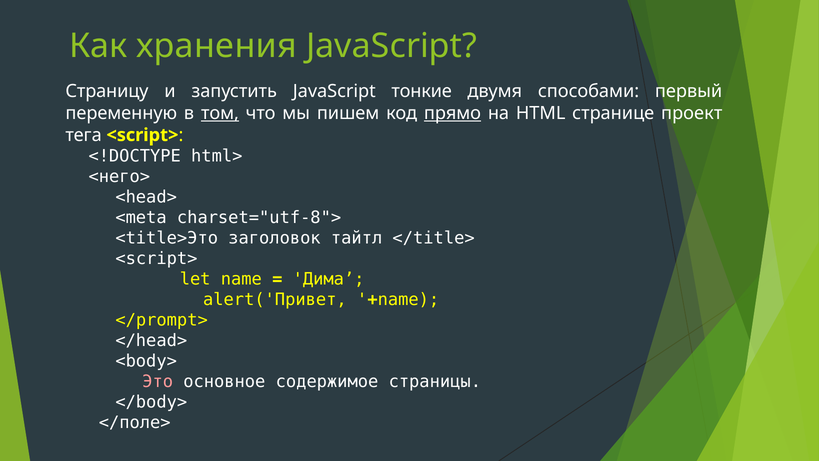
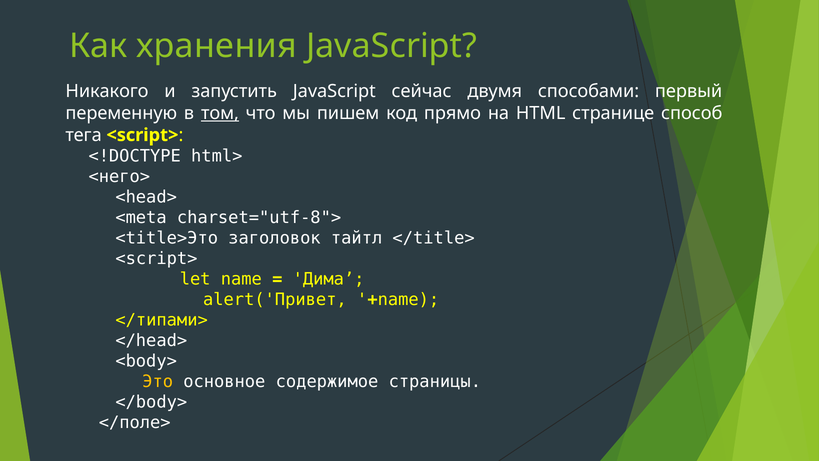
Страницу: Страницу -> Никакого (107, 91)
тонкие: тонкие -> сейчас (422, 91)
прямо underline: present -> none (453, 113)
проект: проект -> способ (692, 113)
</prompt>: </prompt> -> </типами> (162, 320)
Это colour: pink -> yellow (158, 381)
